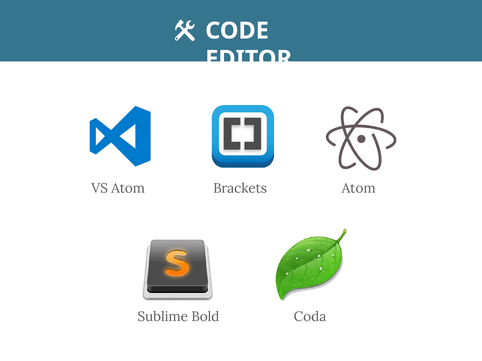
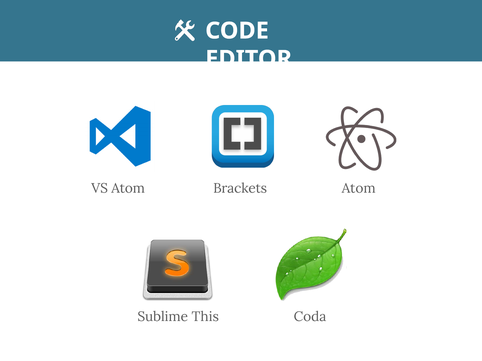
Bold: Bold -> This (205, 317)
